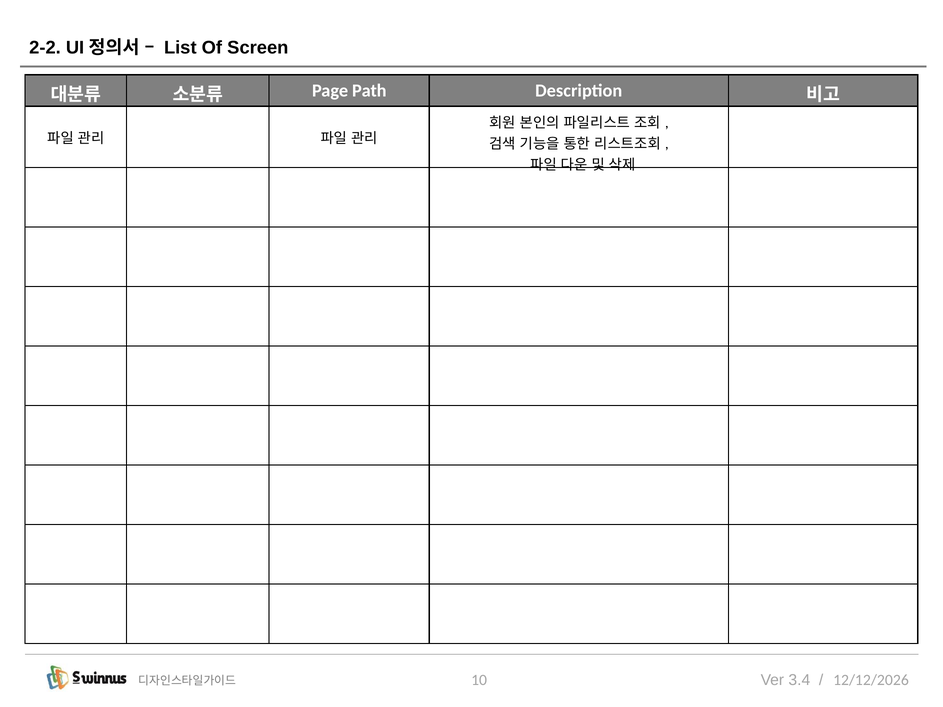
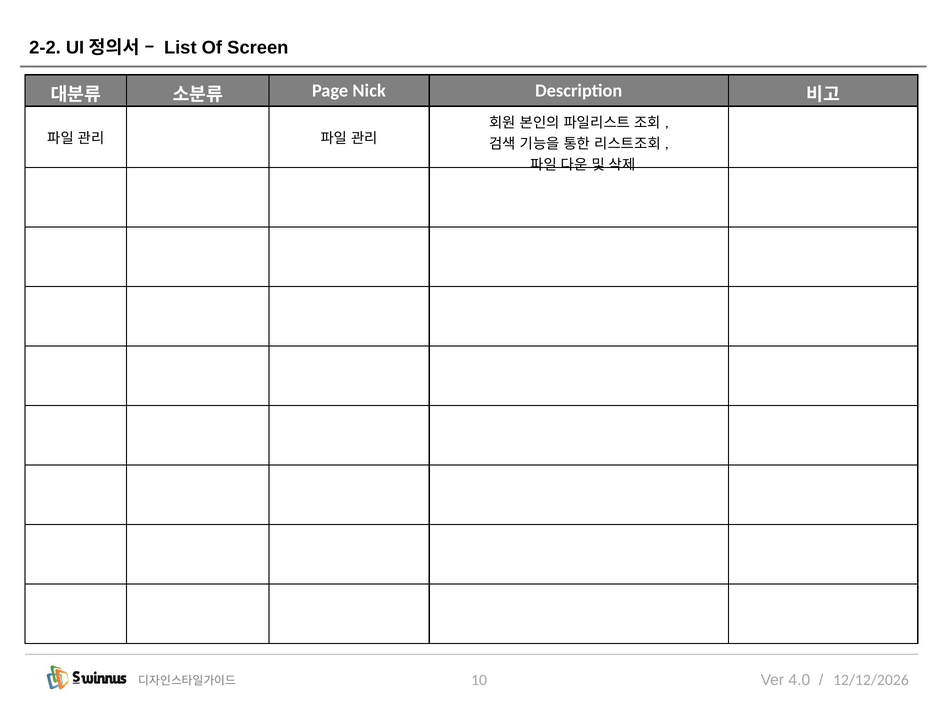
Path: Path -> Nick (369, 91)
3.4: 3.4 -> 4.0 (799, 680)
